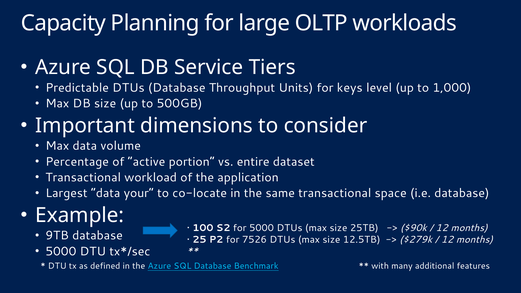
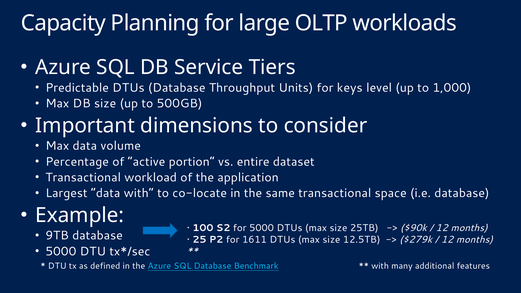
data your: your -> with (139, 193)
7526: 7526 -> 1611 (254, 240)
